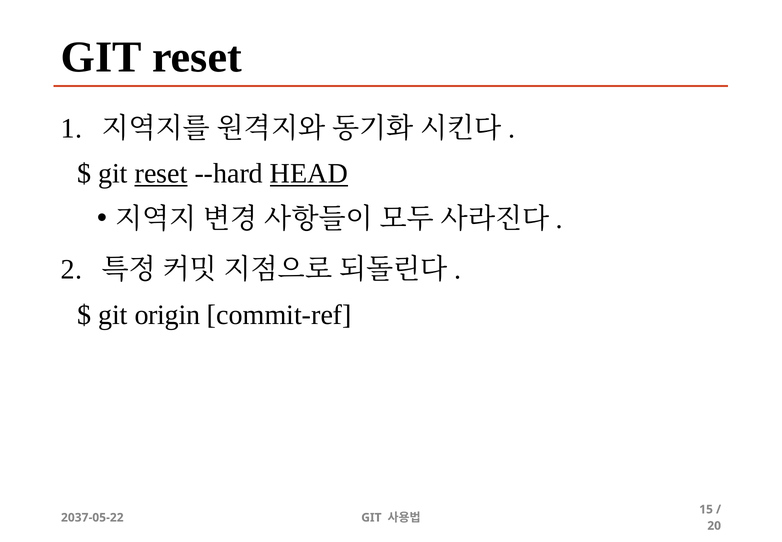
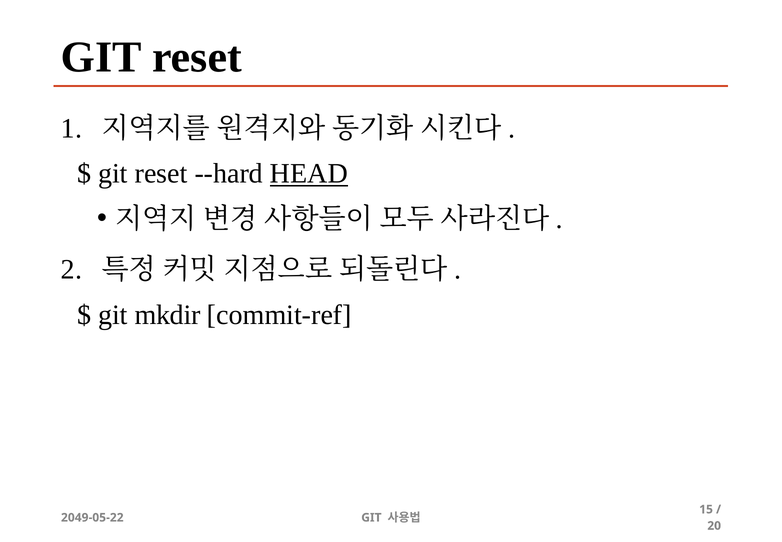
reset underline: present -> none (161, 173)
origin: origin -> mkdir (167, 315)
2037-05-22: 2037-05-22 -> 2049-05-22 (92, 517)
